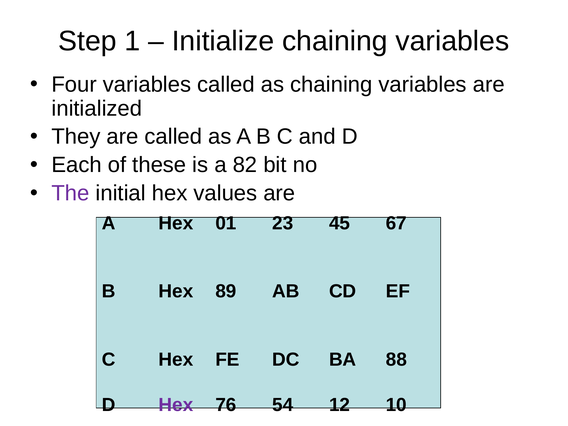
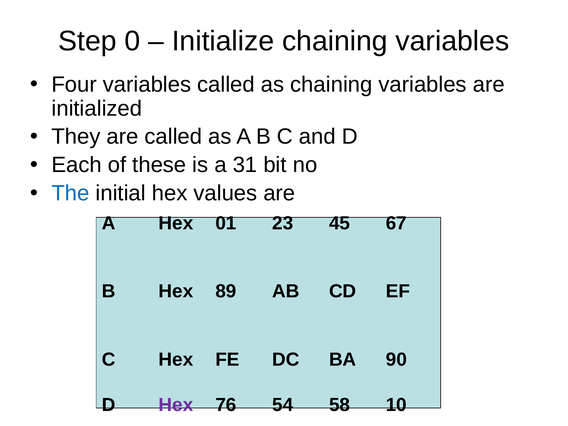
1: 1 -> 0 (132, 41)
82: 82 -> 31 (245, 165)
The colour: purple -> blue (71, 193)
88: 88 -> 90 (396, 359)
12: 12 -> 58 (340, 405)
